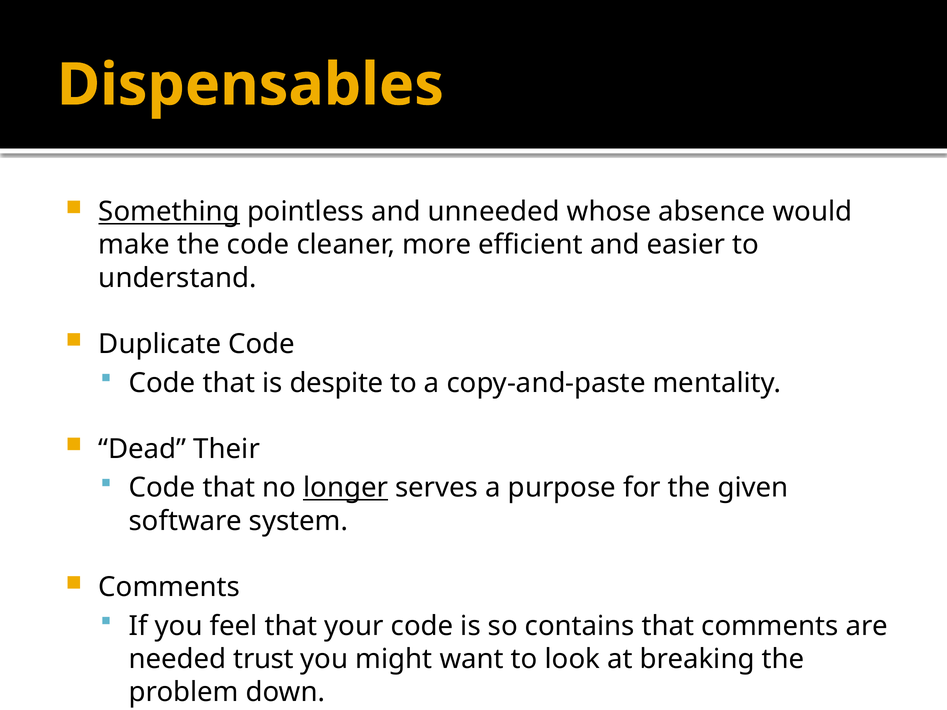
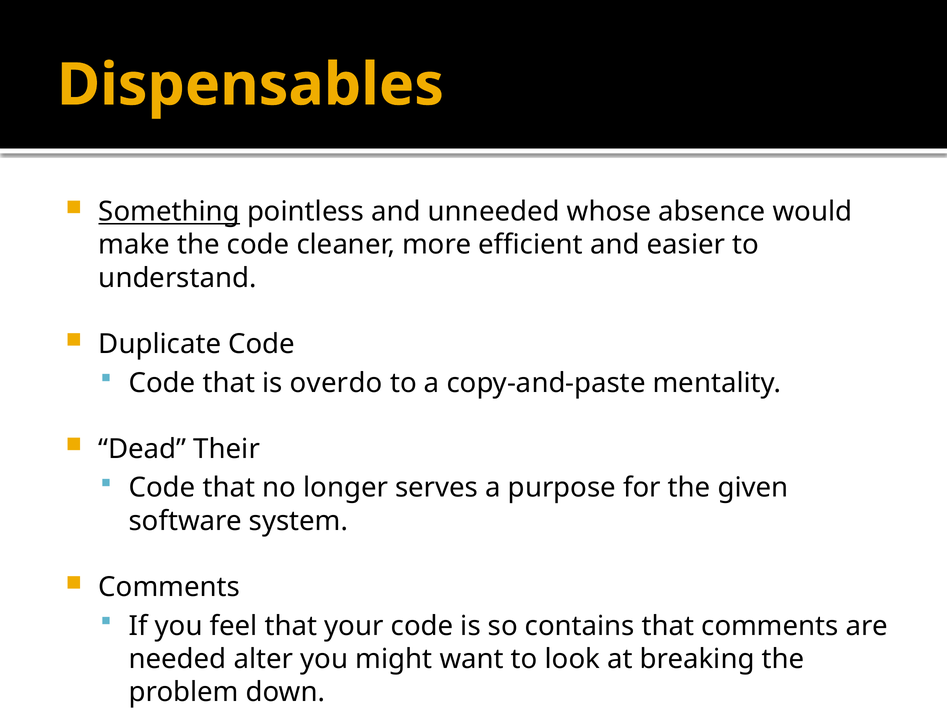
despite: despite -> overdo (336, 383)
longer underline: present -> none (346, 488)
trust: trust -> alter (263, 659)
